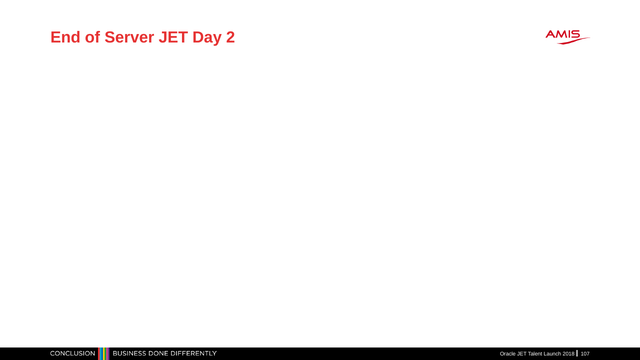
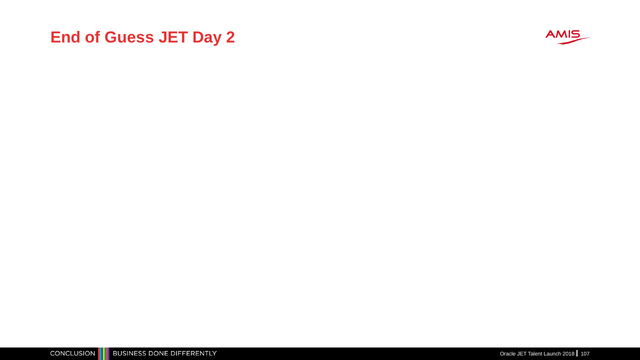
Server: Server -> Guess (129, 37)
